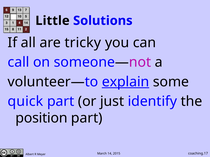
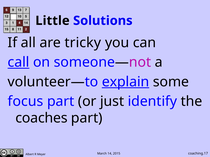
call underline: none -> present (19, 62)
quick: quick -> focus (25, 102)
position: position -> coaches (41, 118)
